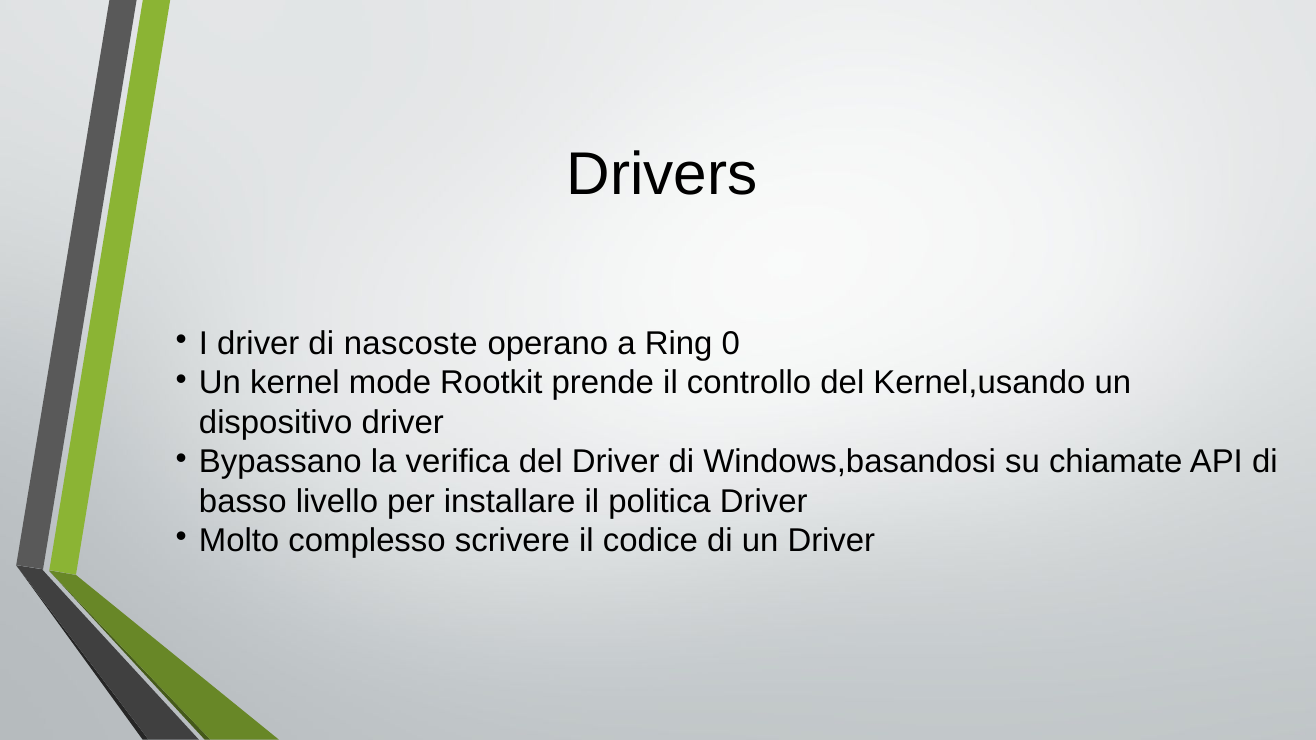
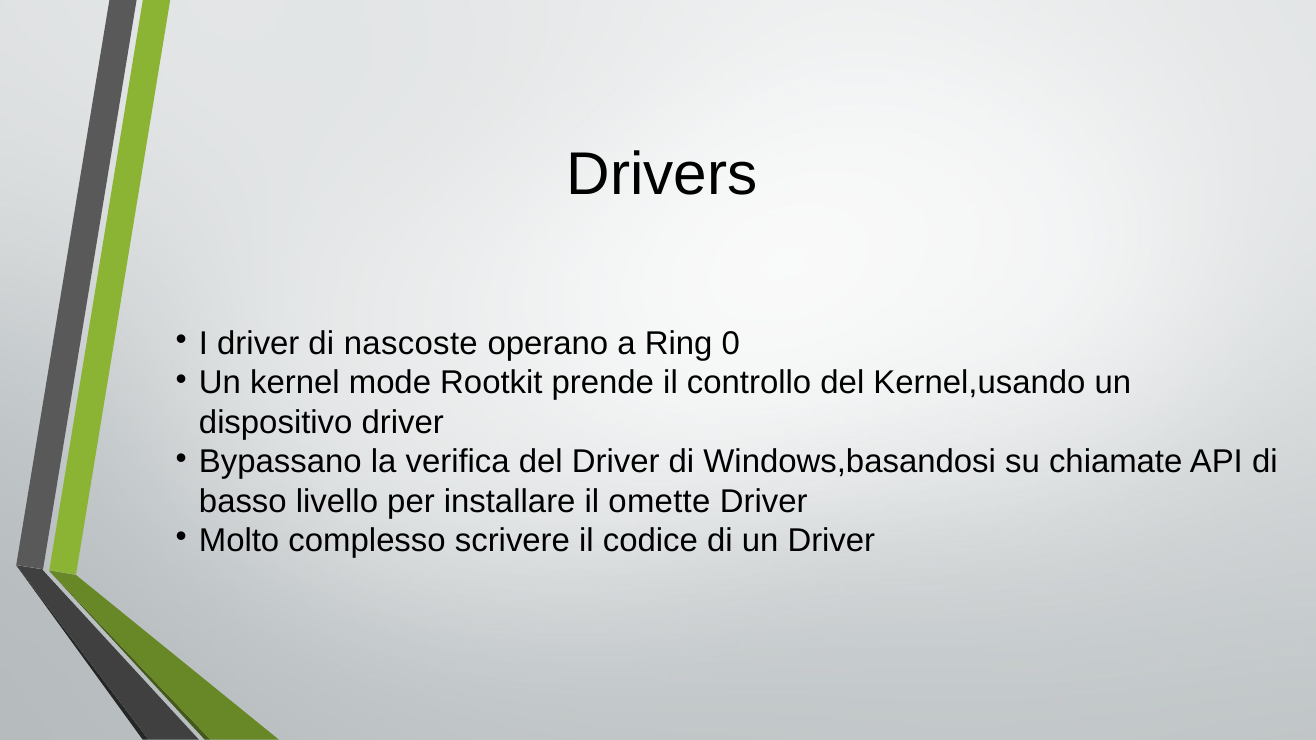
politica: politica -> omette (659, 502)
